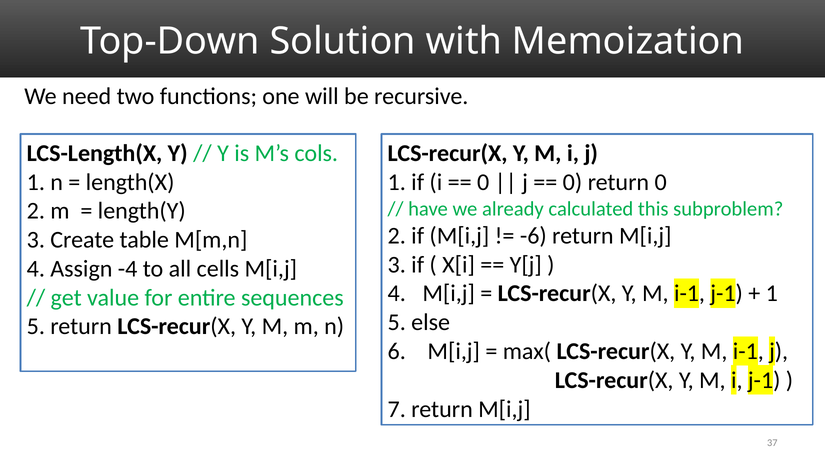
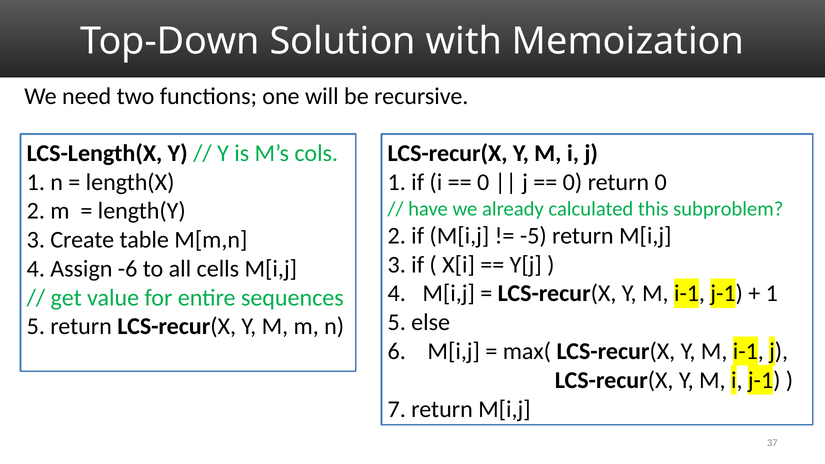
-6: -6 -> -5 (533, 236)
-4: -4 -> -6 (128, 269)
